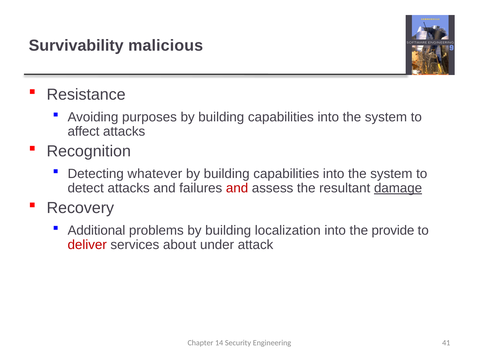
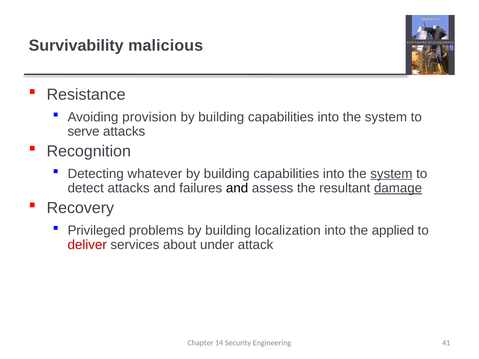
purposes: purposes -> provision (149, 117)
affect: affect -> serve (84, 132)
system underline: none -> present (391, 174)
and colour: red -> black (237, 188)
Additional: Additional -> Privileged (96, 230)
provide: provide -> applied (393, 230)
